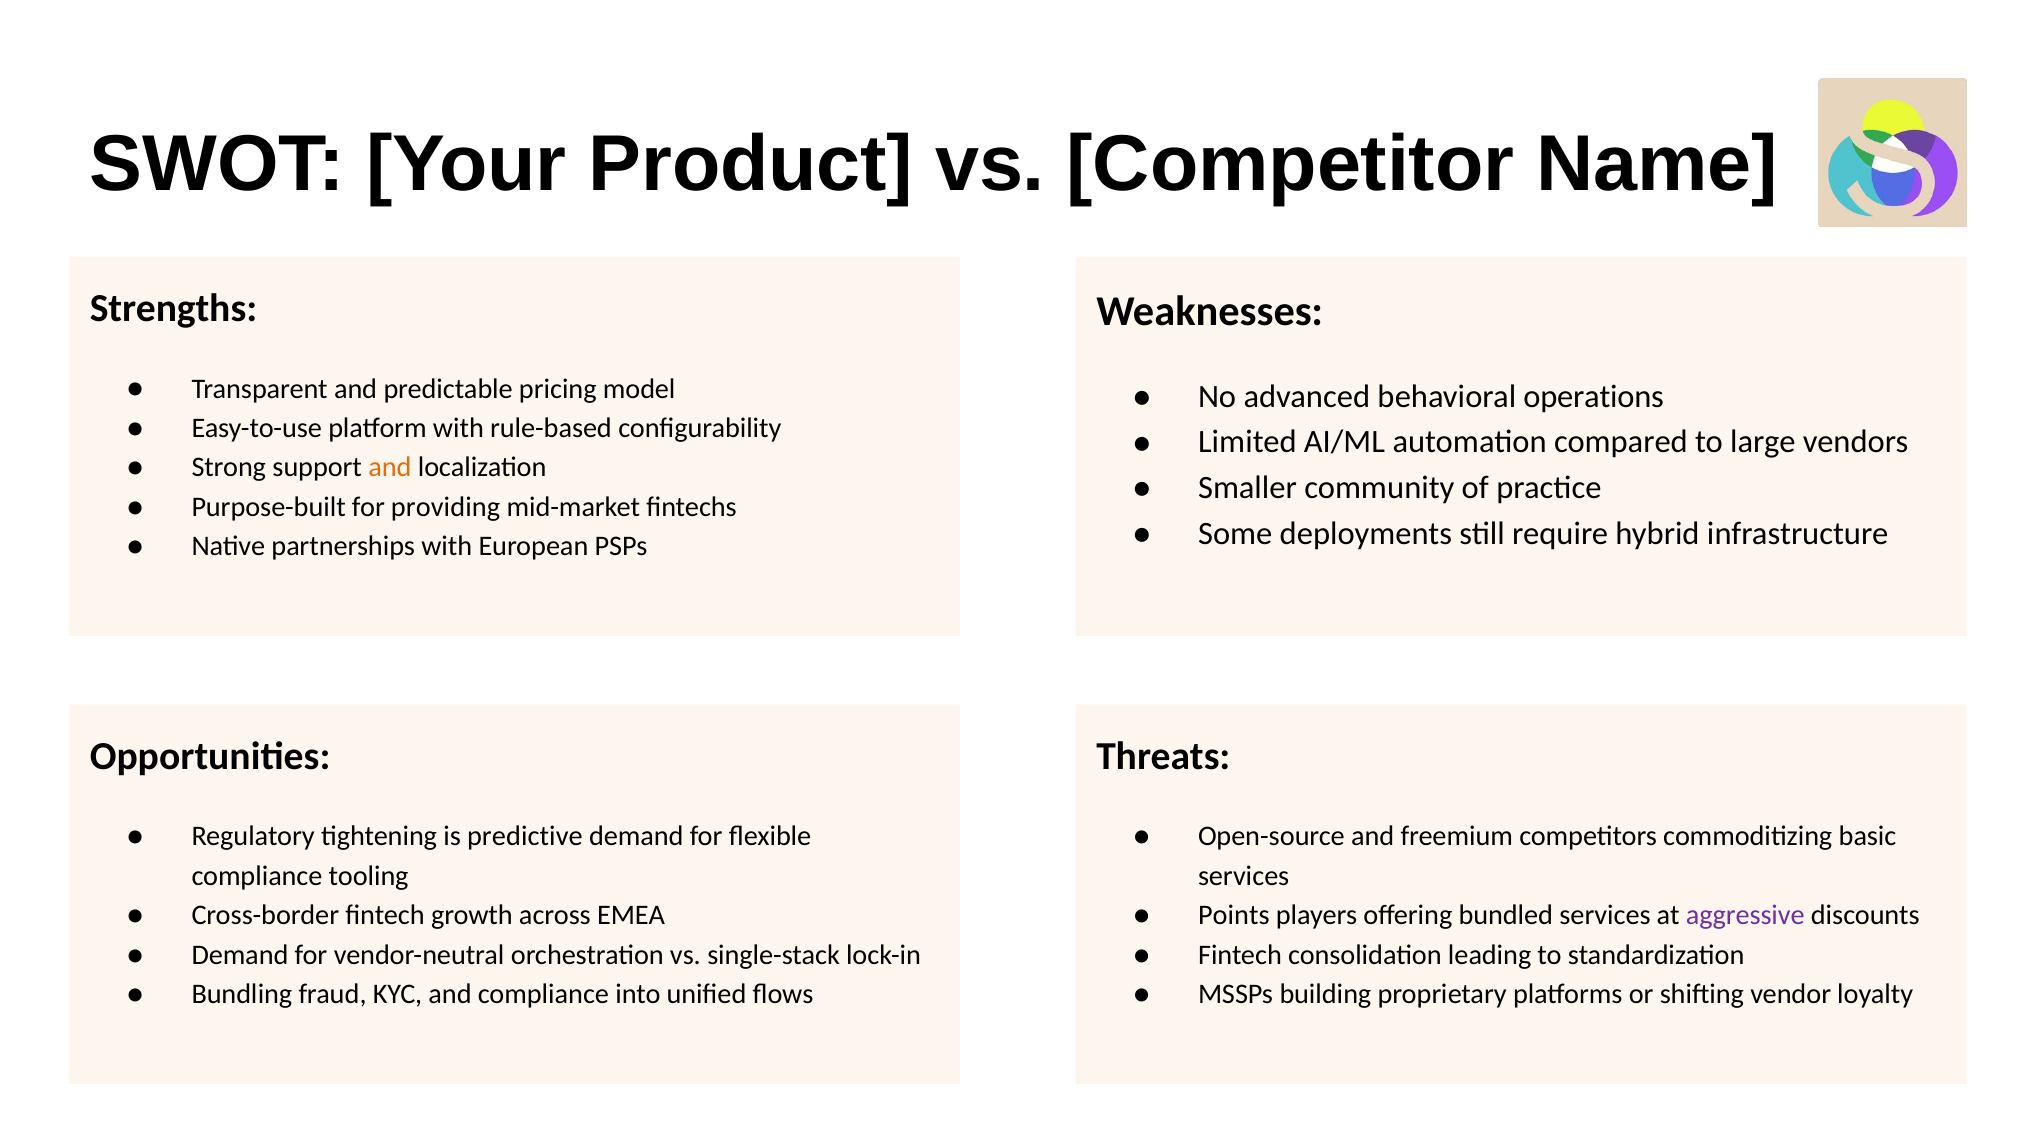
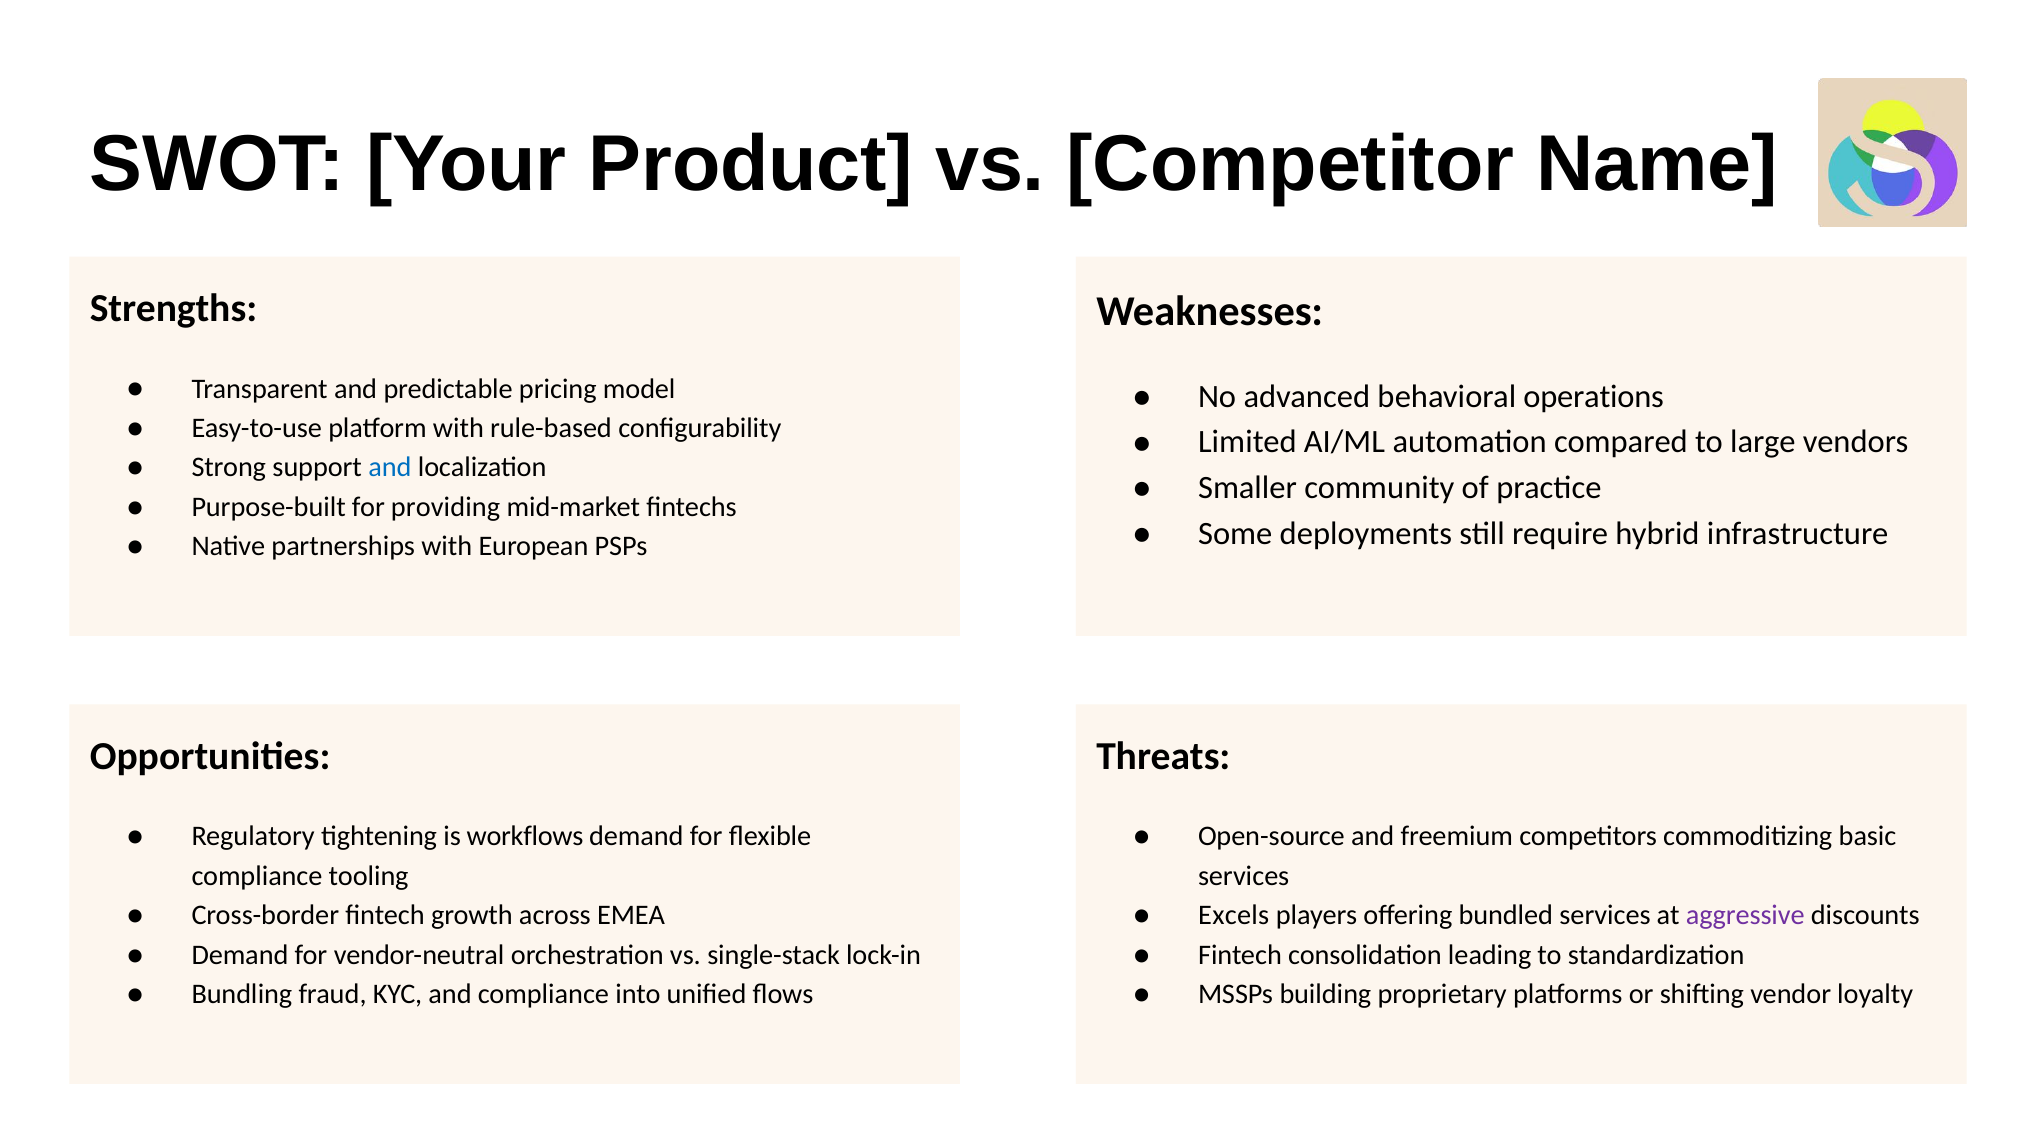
and colour: orange -> blue (390, 468)
predictive: predictive -> workflows (525, 837)
Points: Points -> Excels (1234, 916)
